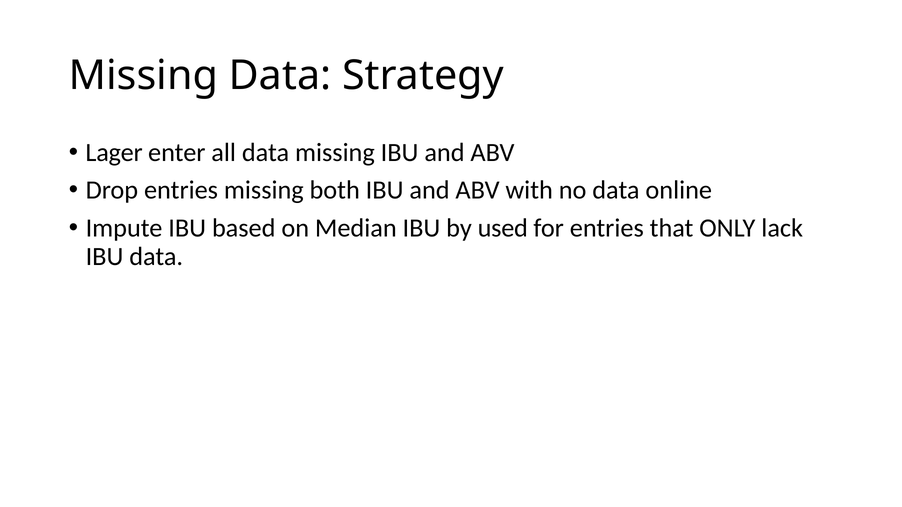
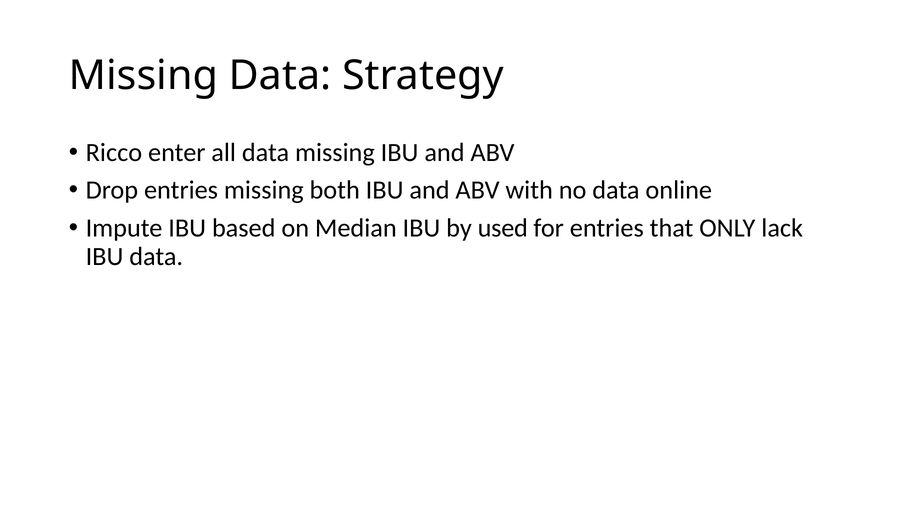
Lager: Lager -> Ricco (114, 153)
